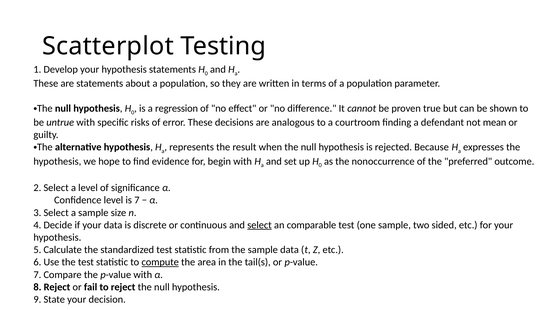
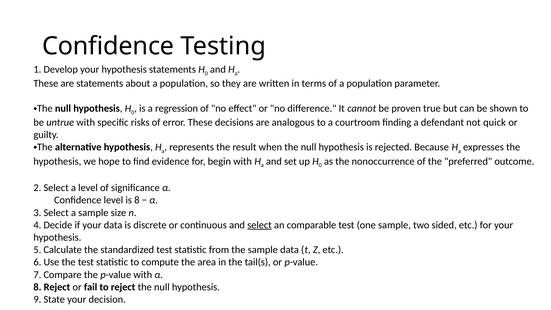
Scatterplot: Scatterplot -> Confidence (108, 46)
mean: mean -> quick (495, 122)
is 7: 7 -> 8 (137, 200)
compute underline: present -> none (160, 262)
